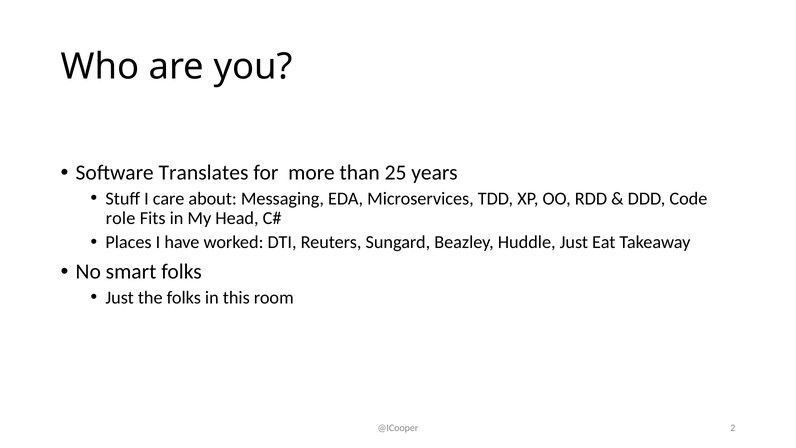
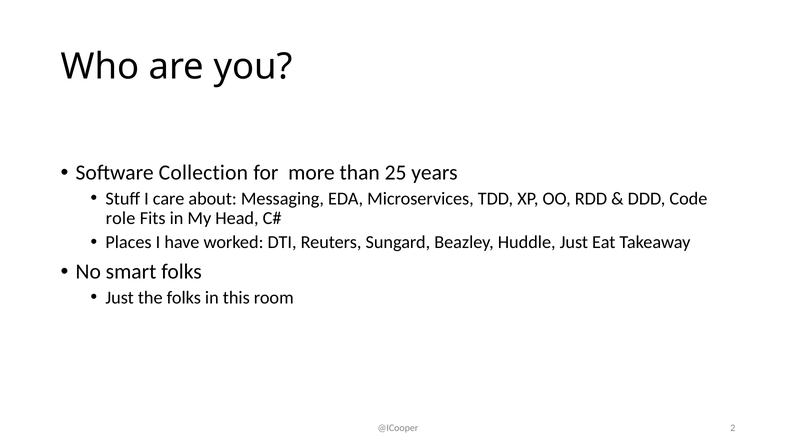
Translates: Translates -> Collection (203, 173)
